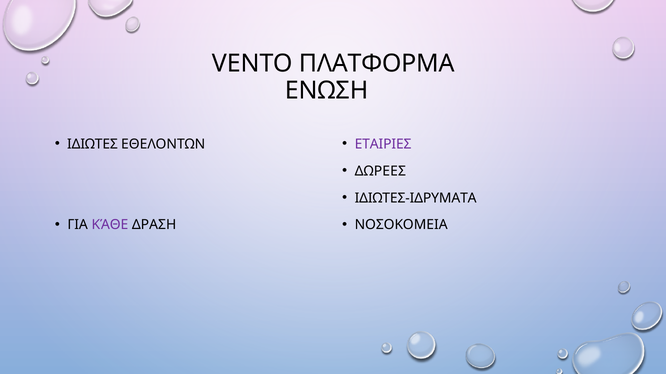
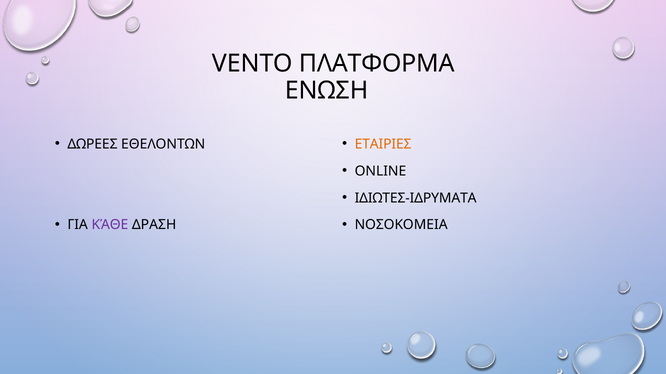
ΙΔΙΩΤΕΣ: ΙΔΙΩΤΕΣ -> ΔΩΡΕΕΣ (92, 144)
ΕΤΑΙΡΙΕΣ colour: purple -> orange (383, 144)
ΔΩΡΕΕΣ: ΔΩΡΕΕΣ -> ONLINE (380, 171)
